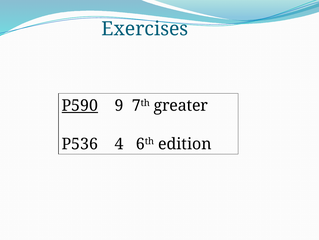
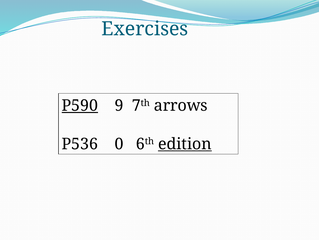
greater: greater -> arrows (181, 105)
4: 4 -> 0 (119, 144)
edition underline: none -> present (185, 144)
